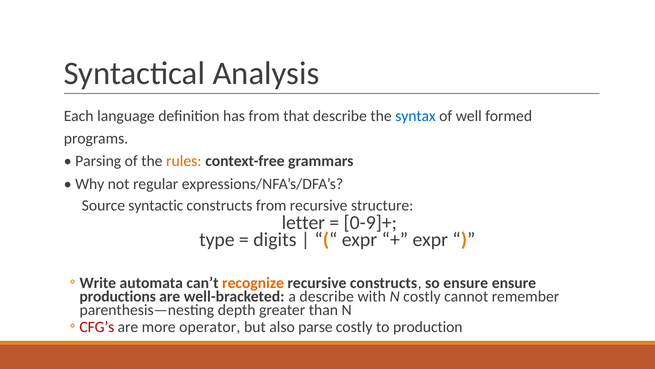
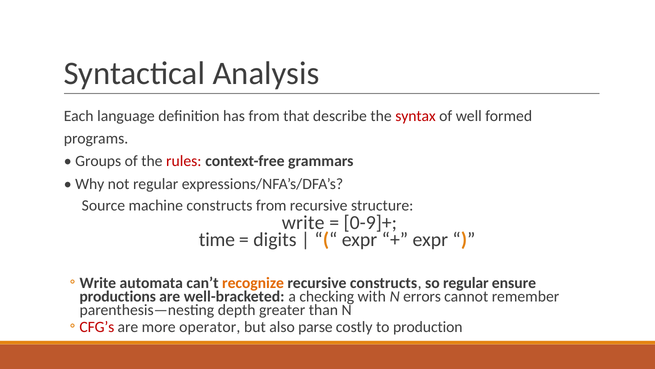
syntax colour: blue -> red (416, 116)
Parsing: Parsing -> Groups (98, 161)
rules colour: orange -> red (184, 161)
syntactic: syntactic -> machine (156, 205)
letter: letter -> write (303, 222)
type: type -> time (217, 239)
so ensure: ensure -> regular (466, 283)
a describe: describe -> checking (327, 296)
N costly: costly -> errors (422, 296)
